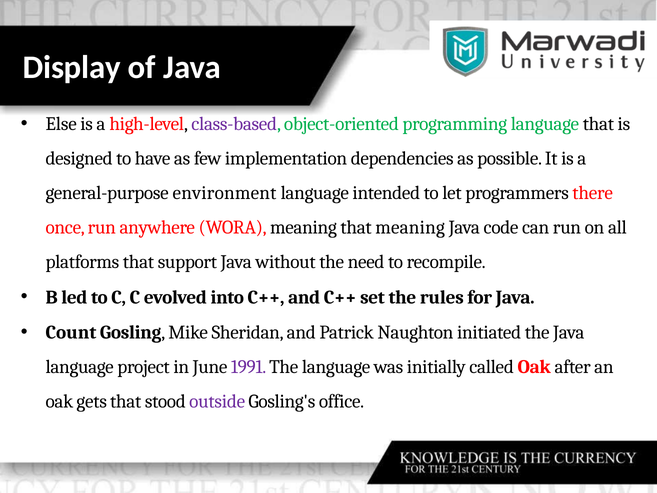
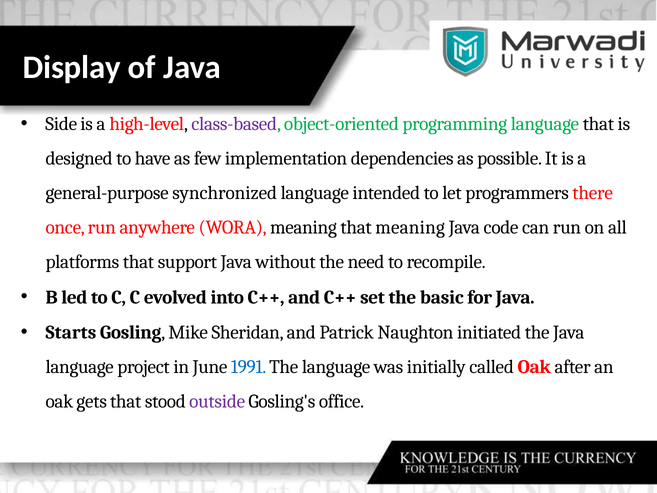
Else: Else -> Side (61, 124)
environment: environment -> synchronized (225, 193)
rules: rules -> basic (442, 297)
Count: Count -> Starts (71, 332)
1991 colour: purple -> blue (249, 367)
